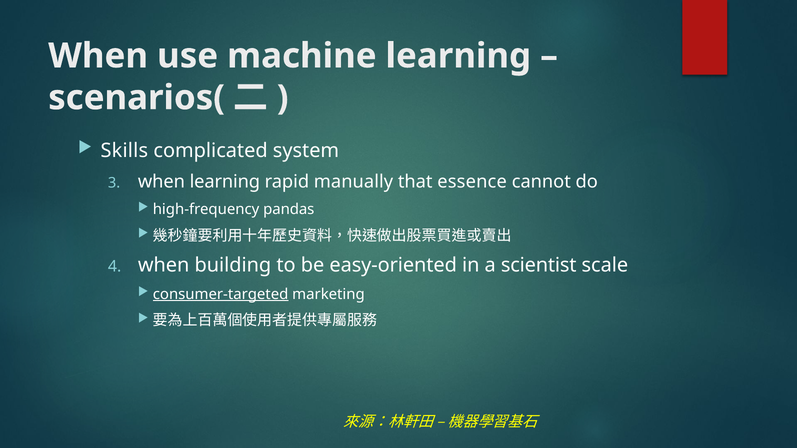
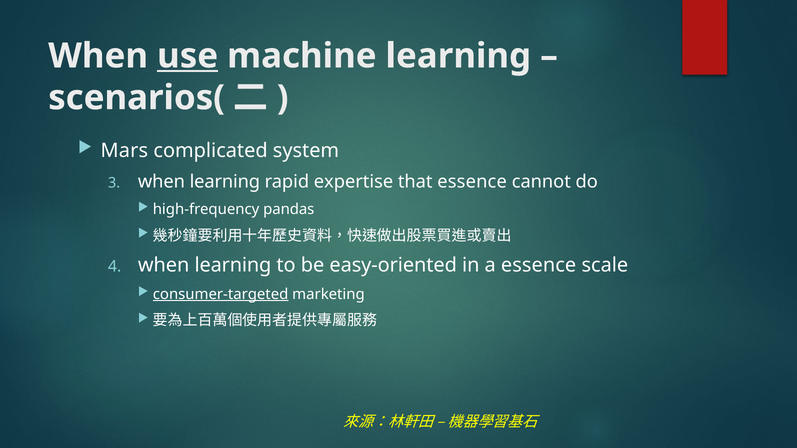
use underline: none -> present (188, 56)
Skills: Skills -> Mars (124, 151)
manually: manually -> expertise (354, 182)
building: building -> learning (233, 265)
a scientist: scientist -> essence (539, 265)
